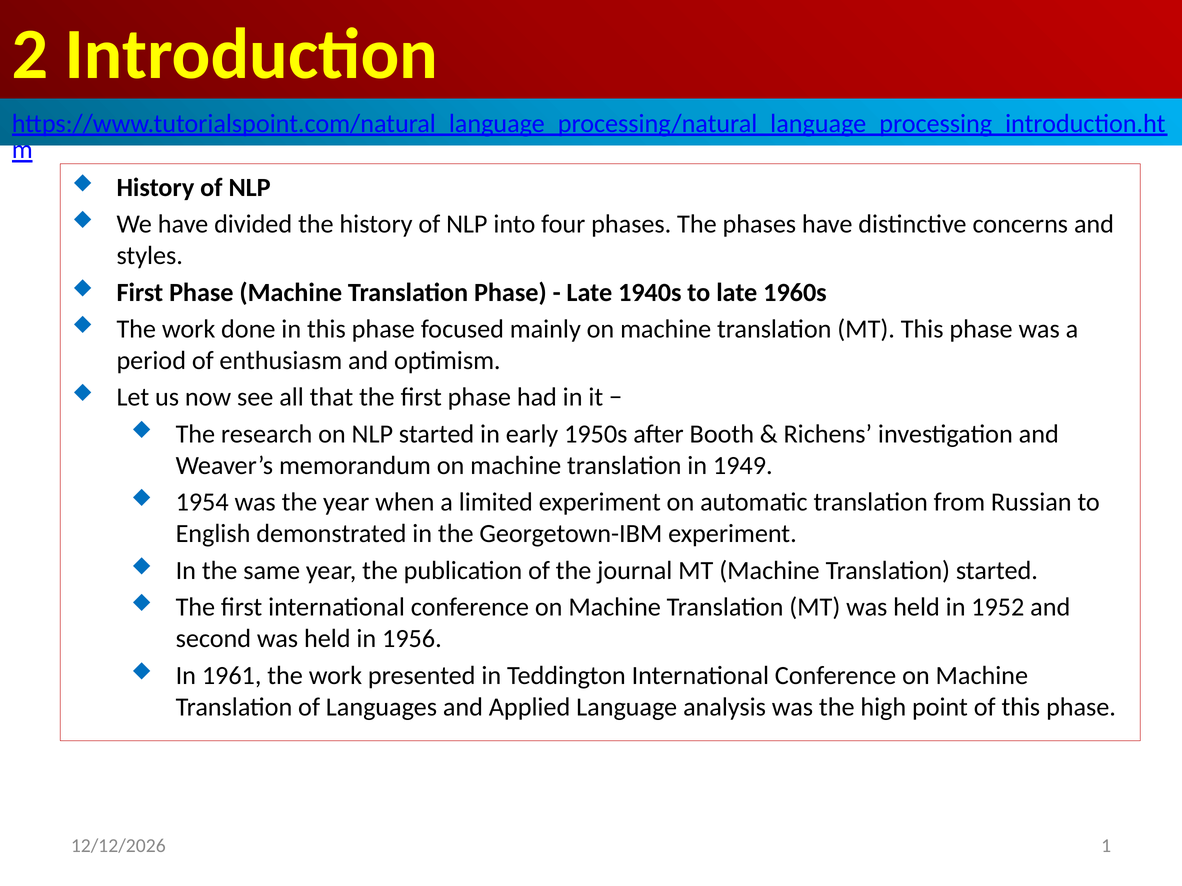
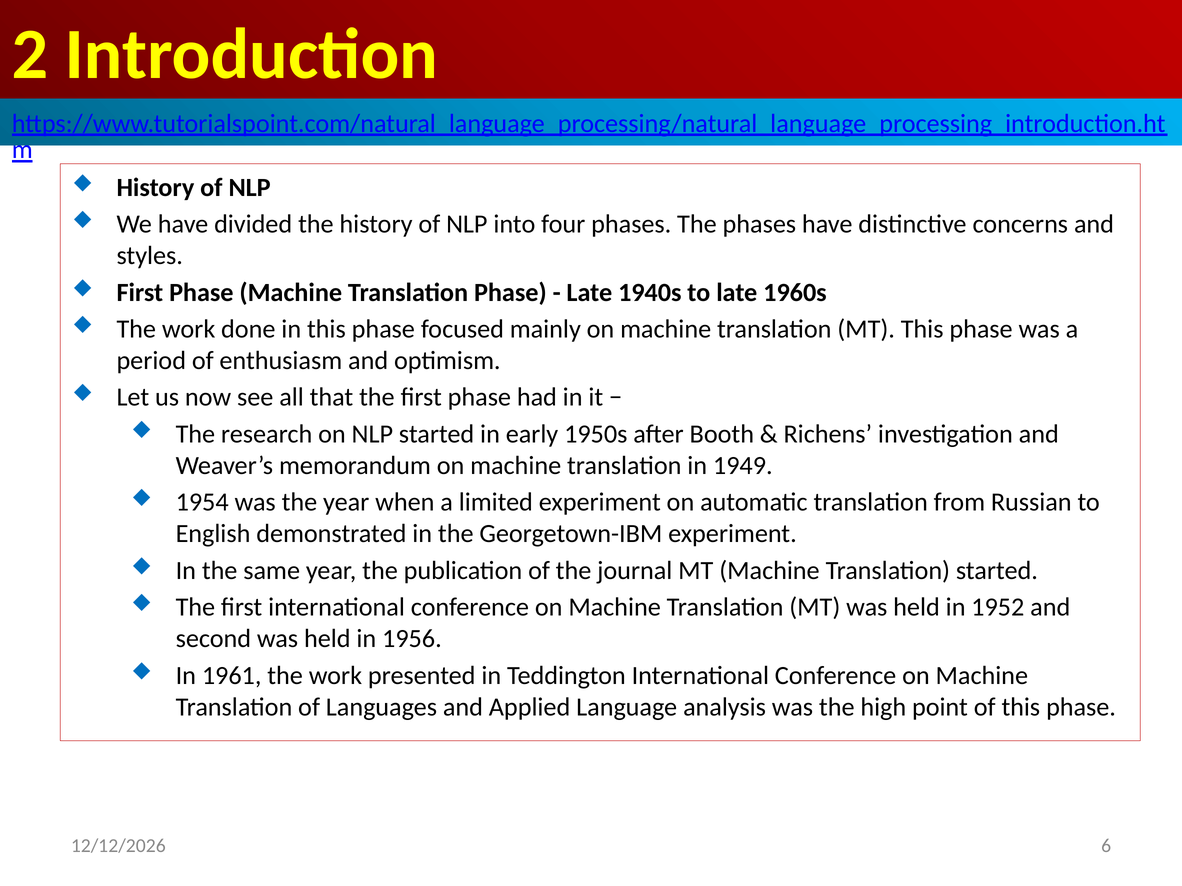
1: 1 -> 6 (1106, 846)
